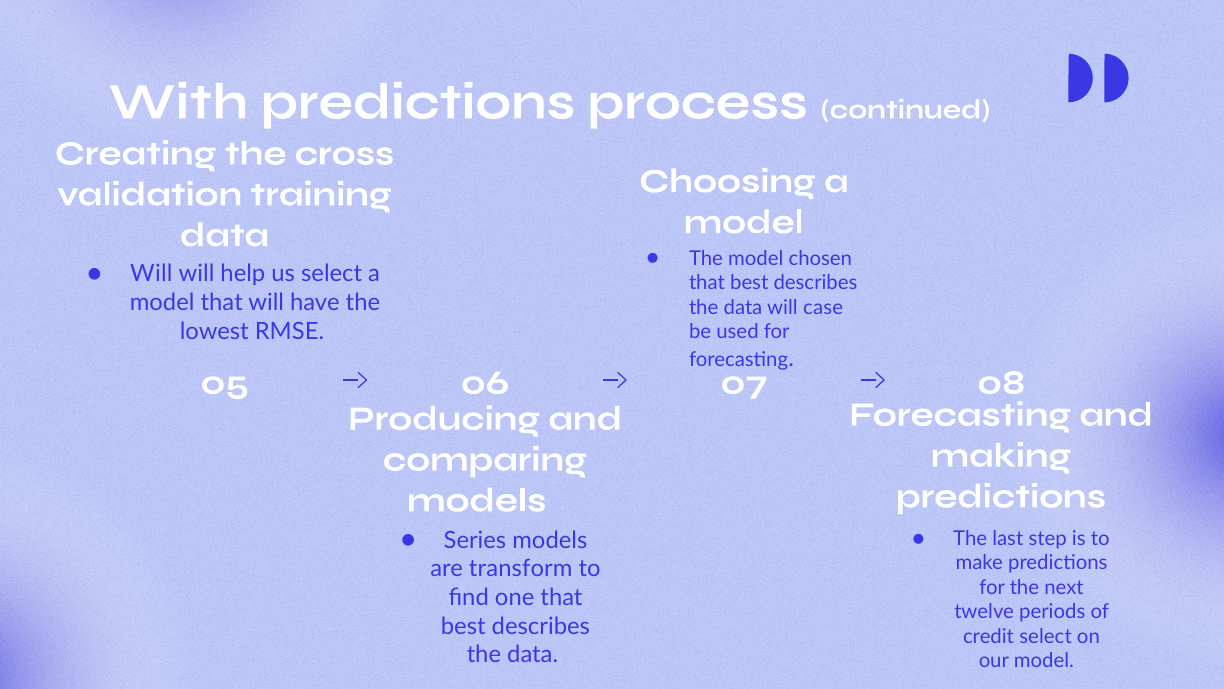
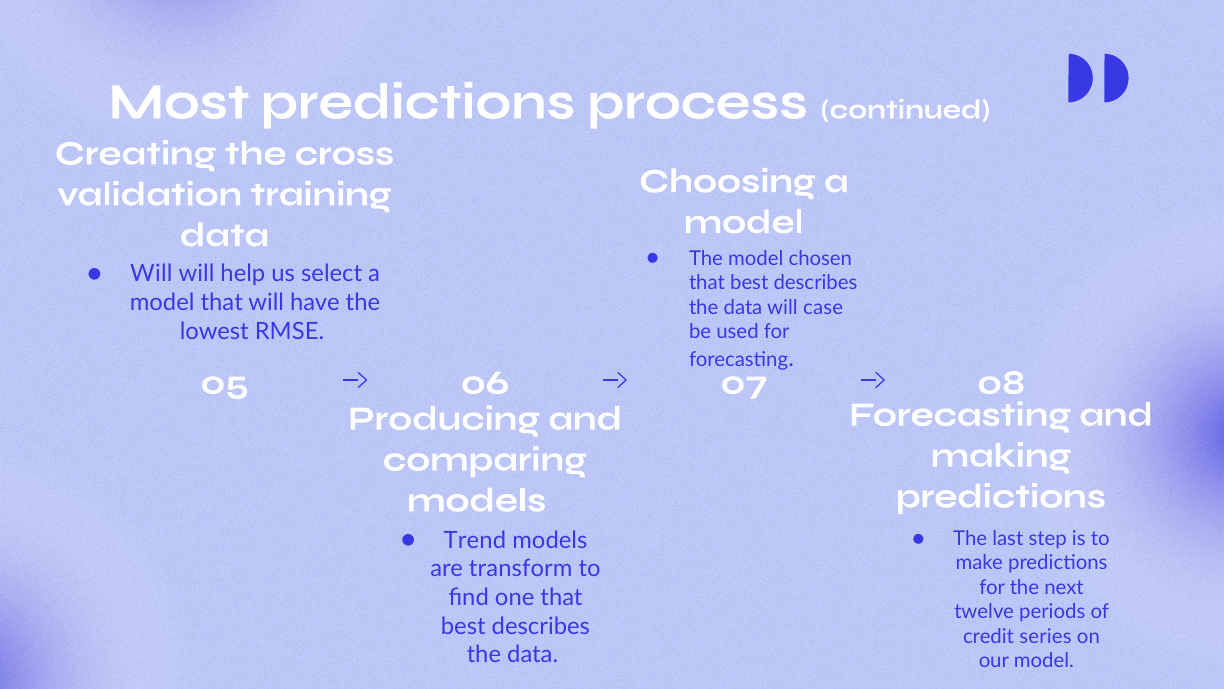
With: With -> Most (179, 101)
Series: Series -> Trend (475, 540)
credit select: select -> series (1046, 636)
